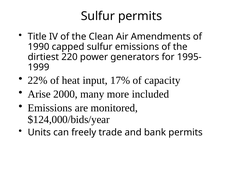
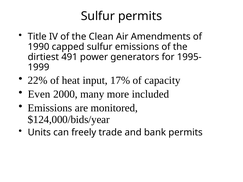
220: 220 -> 491 (69, 57)
Arise: Arise -> Even (39, 94)
